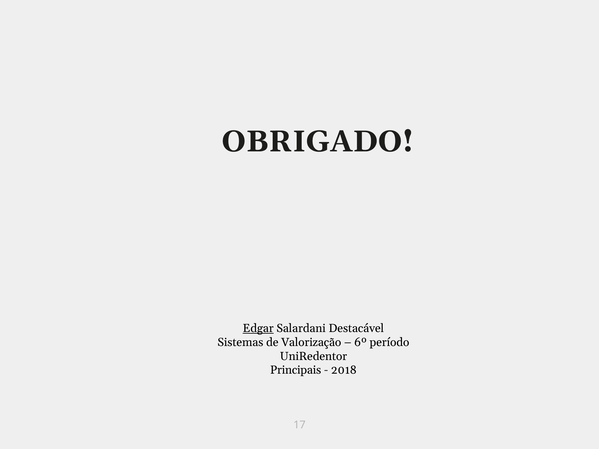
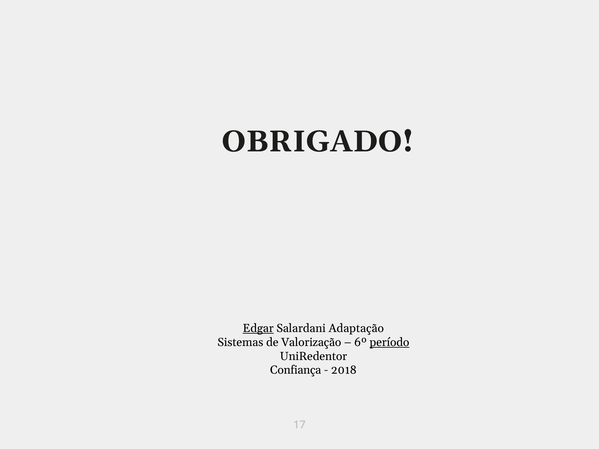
Destacável: Destacável -> Adaptação (356, 328)
período underline: none -> present (389, 342)
Principais: Principais -> Confiança (296, 370)
